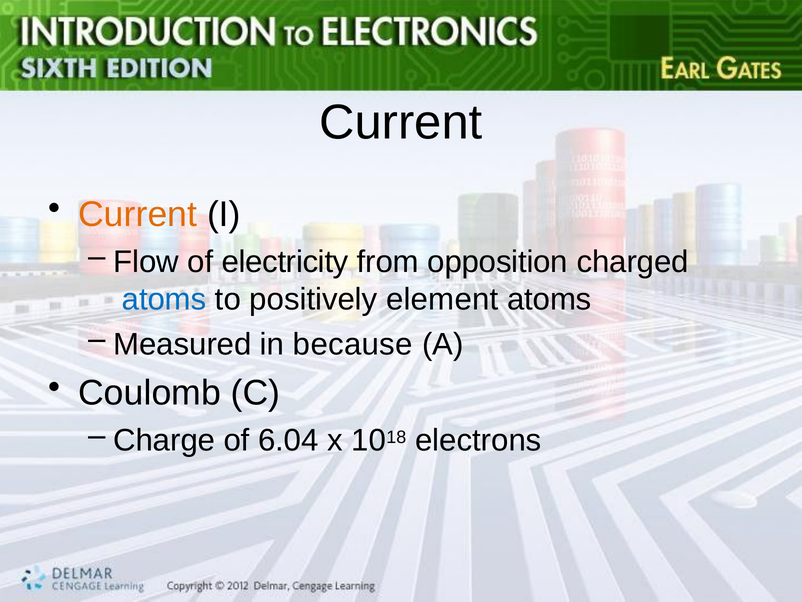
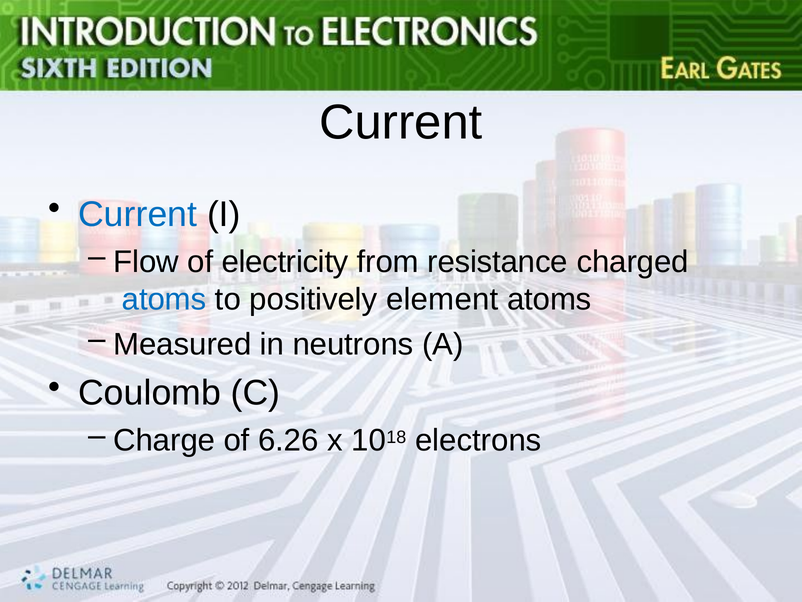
Current colour: orange -> blue (138, 214)
opposition: opposition -> resistance (498, 262)
because: because -> neutrons (353, 344)
6.04: 6.04 -> 6.26 (288, 440)
